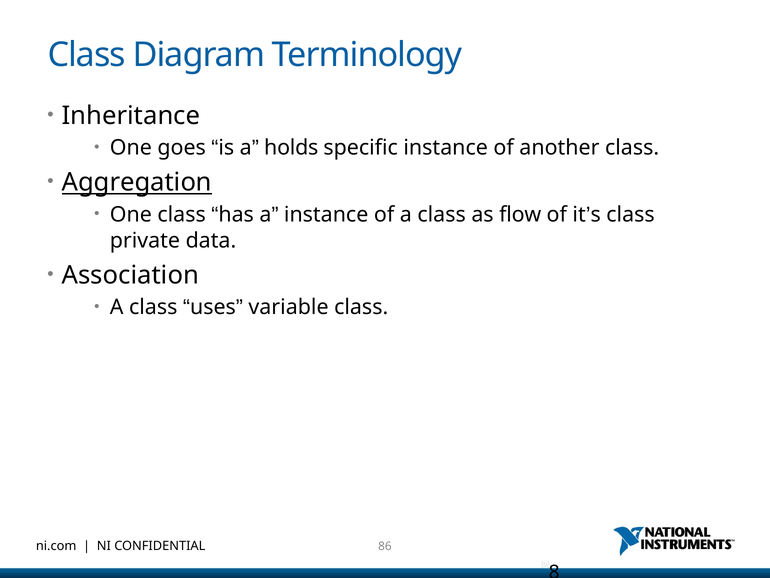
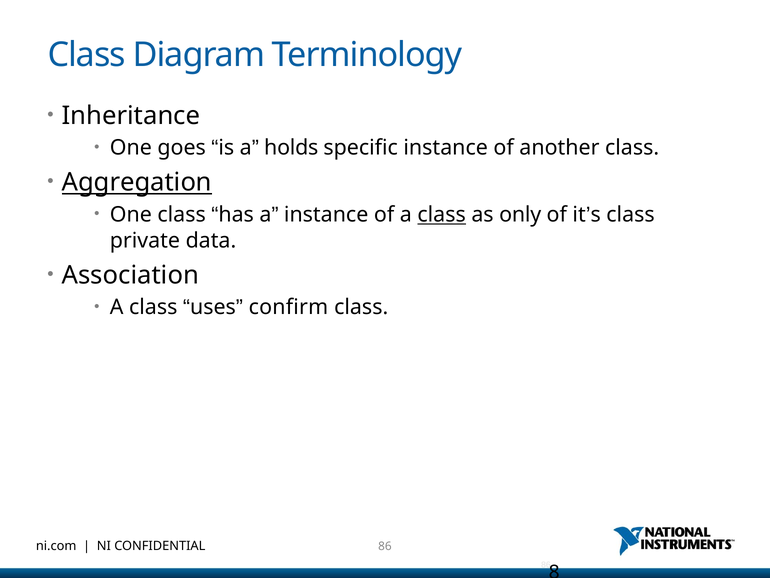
class underline: none -> present (442, 215)
flow: flow -> only (520, 215)
variable: variable -> confirm (288, 307)
